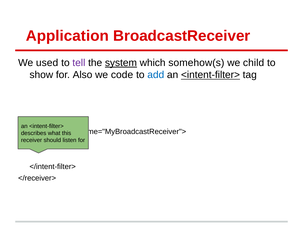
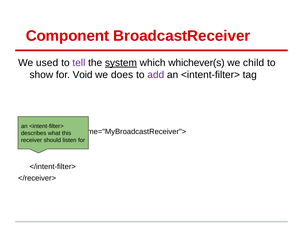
Application: Application -> Component (67, 36)
somehow(s: somehow(s -> whichever(s (196, 63)
Also: Also -> Void (83, 75)
code: code -> does (122, 75)
add colour: blue -> purple (156, 75)
<intent-filter> underline: present -> none (210, 75)
